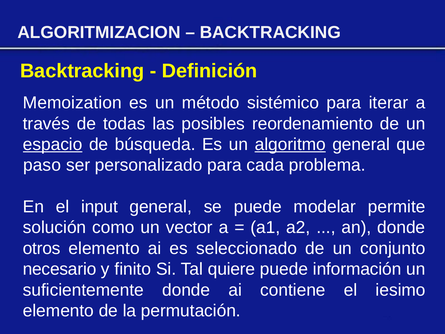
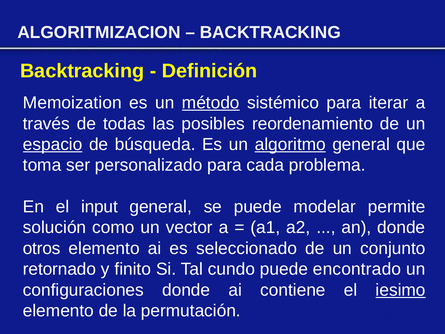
método underline: none -> present (211, 103)
paso: paso -> toma (42, 165)
necesario: necesario -> retornado (59, 269)
quiere: quiere -> cundo (231, 269)
información: información -> encontrado (357, 269)
suficientemente: suficientemente -> configuraciones (83, 290)
iesimo underline: none -> present (401, 290)
